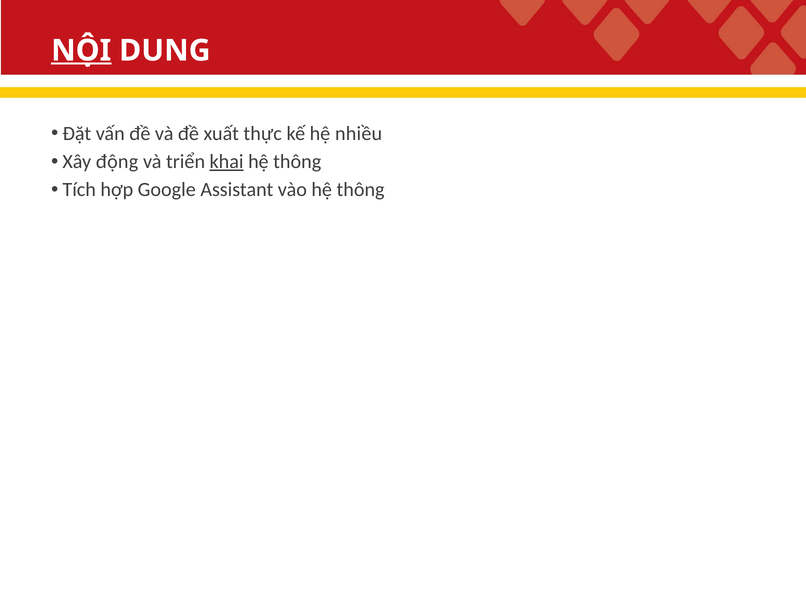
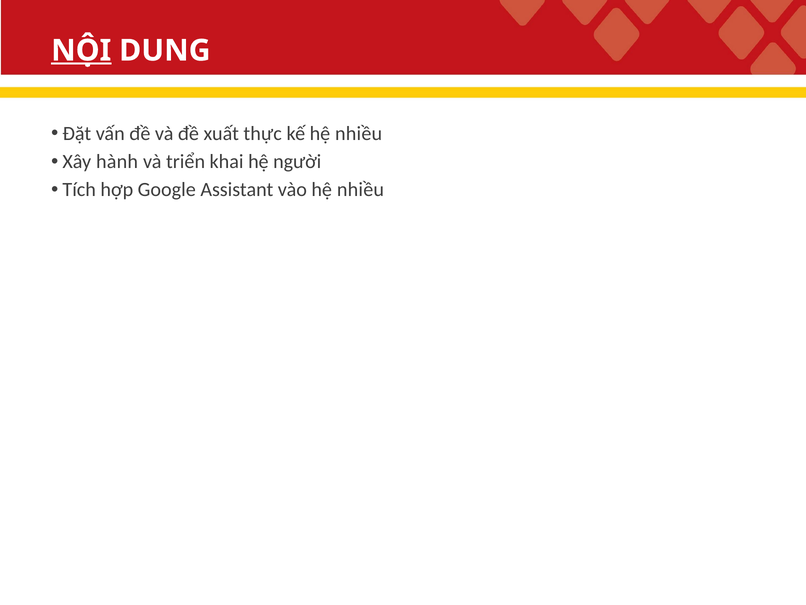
động: động -> hành (117, 162)
khai underline: present -> none (227, 162)
thông: thông -> người (297, 162)
vào hệ thông: thông -> nhiều (360, 190)
